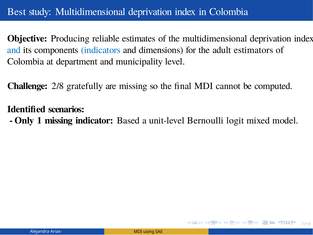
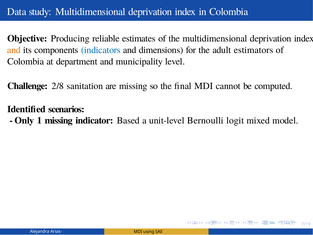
Best: Best -> Data (17, 12)
and colour: blue -> orange (14, 50)
gratefully: gratefully -> sanitation (85, 86)
